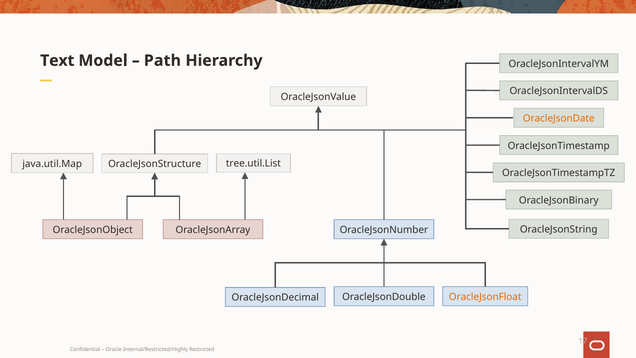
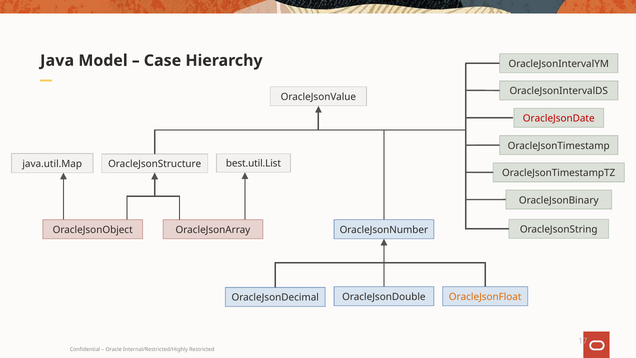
Text: Text -> Java (57, 61)
Path: Path -> Case (162, 61)
OracleJsonDate colour: orange -> red (559, 118)
tree.util.List: tree.util.List -> best.util.List (253, 164)
